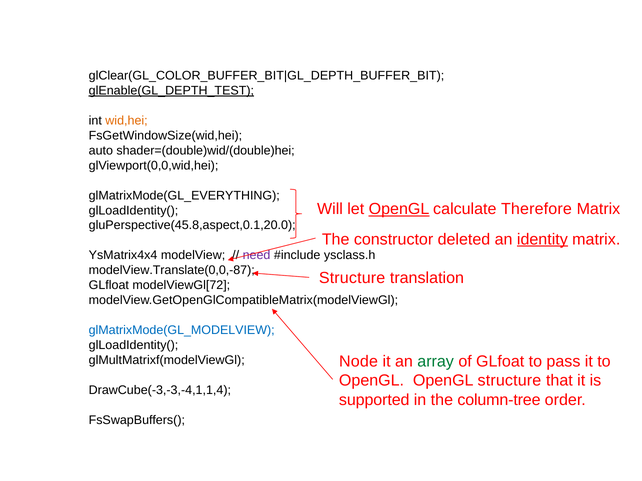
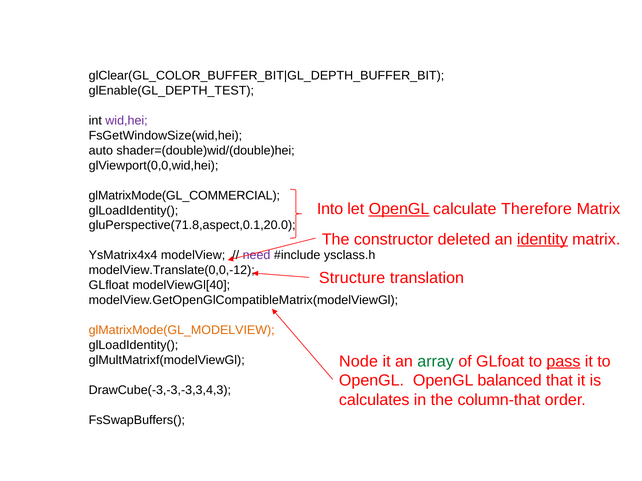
glEnable(GL_DEPTH_TEST underline: present -> none (171, 91)
wid,hei colour: orange -> purple (127, 121)
glMatrixMode(GL_EVERYTHING: glMatrixMode(GL_EVERYTHING -> glMatrixMode(GL_COMMERCIAL (184, 196)
Will: Will -> Into (330, 209)
gluPerspective(45.8,aspect,0.1,20.0: gluPerspective(45.8,aspect,0.1,20.0 -> gluPerspective(71.8,aspect,0.1,20.0 (192, 226)
modelView.Translate(0,0,-87: modelView.Translate(0,0,-87 -> modelView.Translate(0,0,-12 (172, 271)
modelViewGl[72: modelViewGl[72 -> modelViewGl[40 (181, 286)
glMatrixMode(GL_MODELVIEW colour: blue -> orange (182, 331)
pass underline: none -> present (563, 362)
OpenGL structure: structure -> balanced (510, 381)
DrawCube(-3,-3,-4,1,1,4: DrawCube(-3,-3,-4,1,1,4 -> DrawCube(-3,-3,-3,3,4,3 (160, 390)
supported: supported -> calculates (374, 400)
column-tree: column-tree -> column-that (499, 400)
